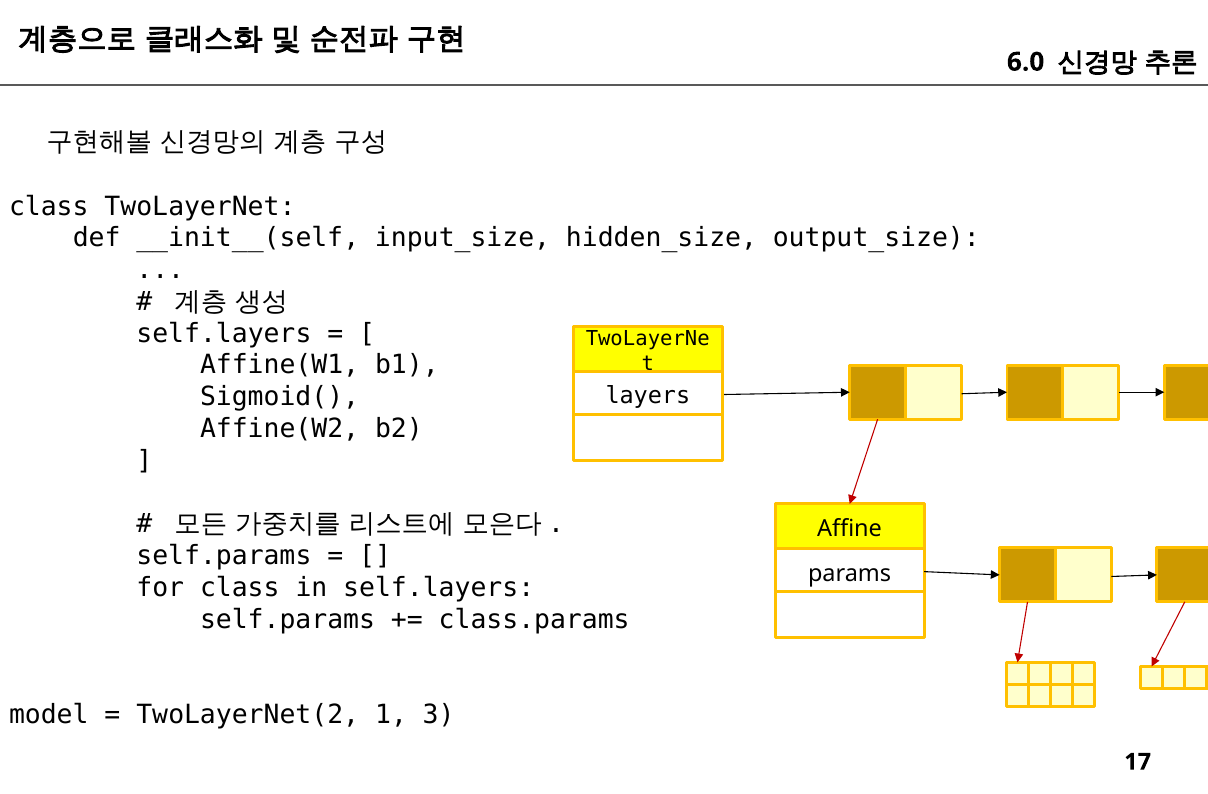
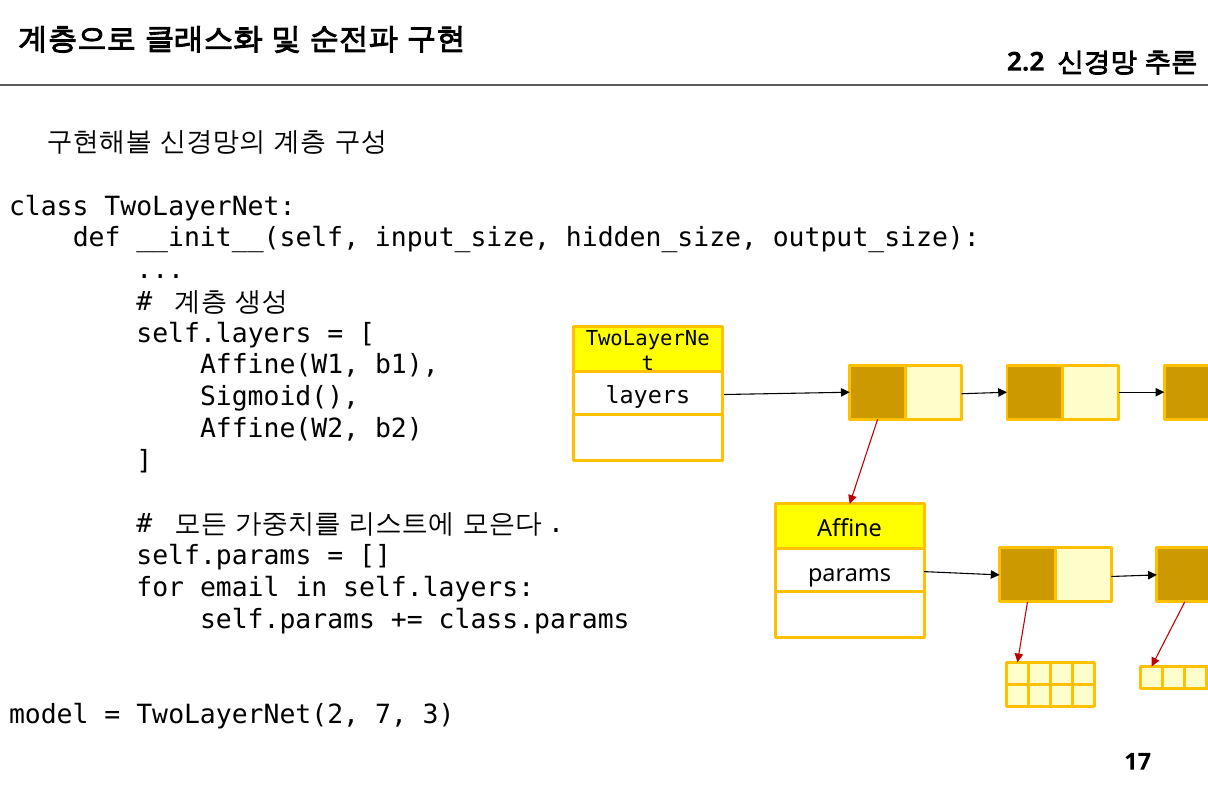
6.0: 6.0 -> 2.2 (1026, 62)
for class: class -> email (240, 587)
1: 1 -> 7 (391, 714)
